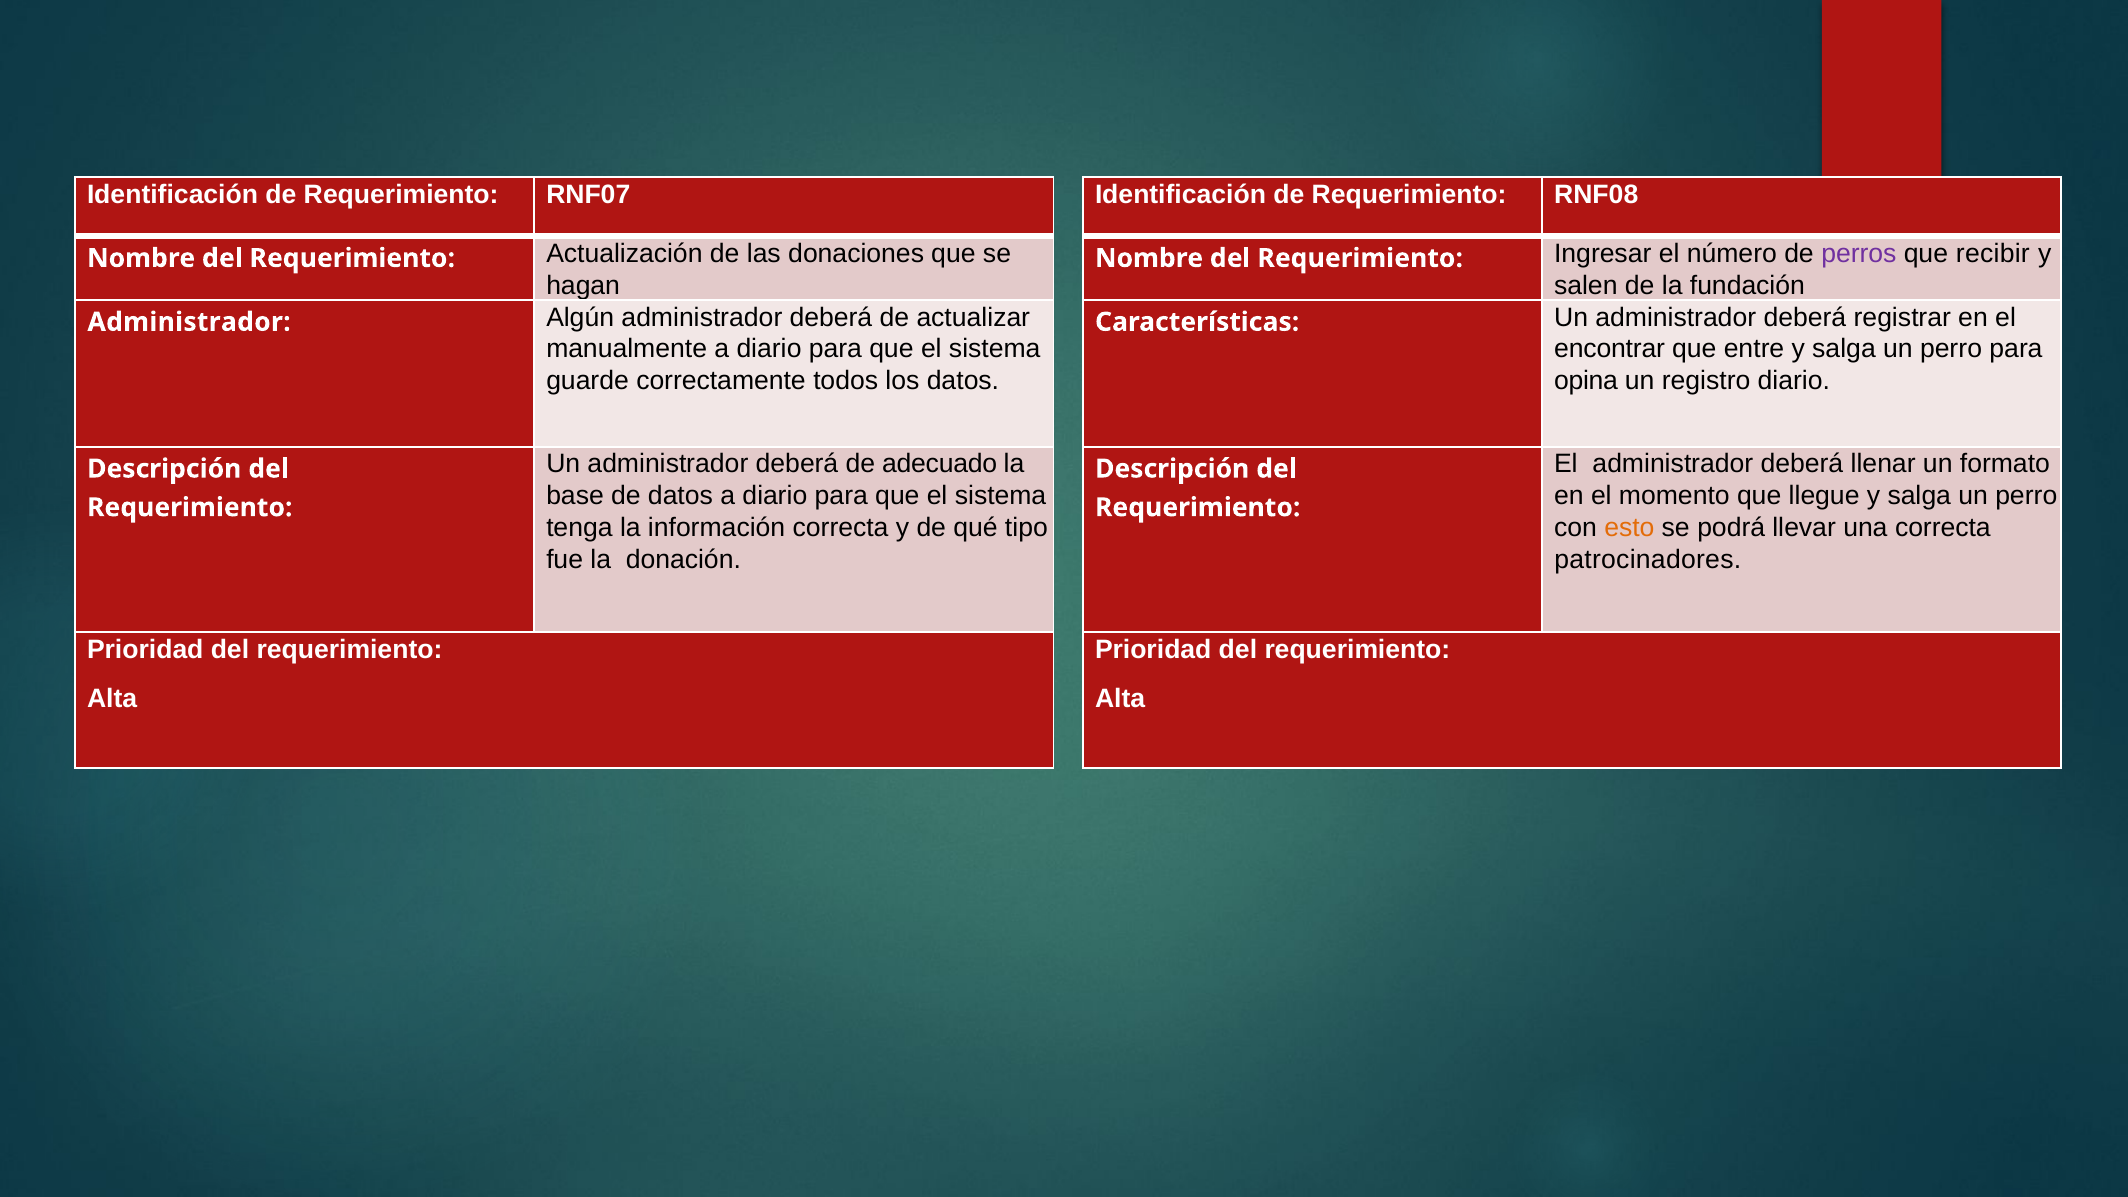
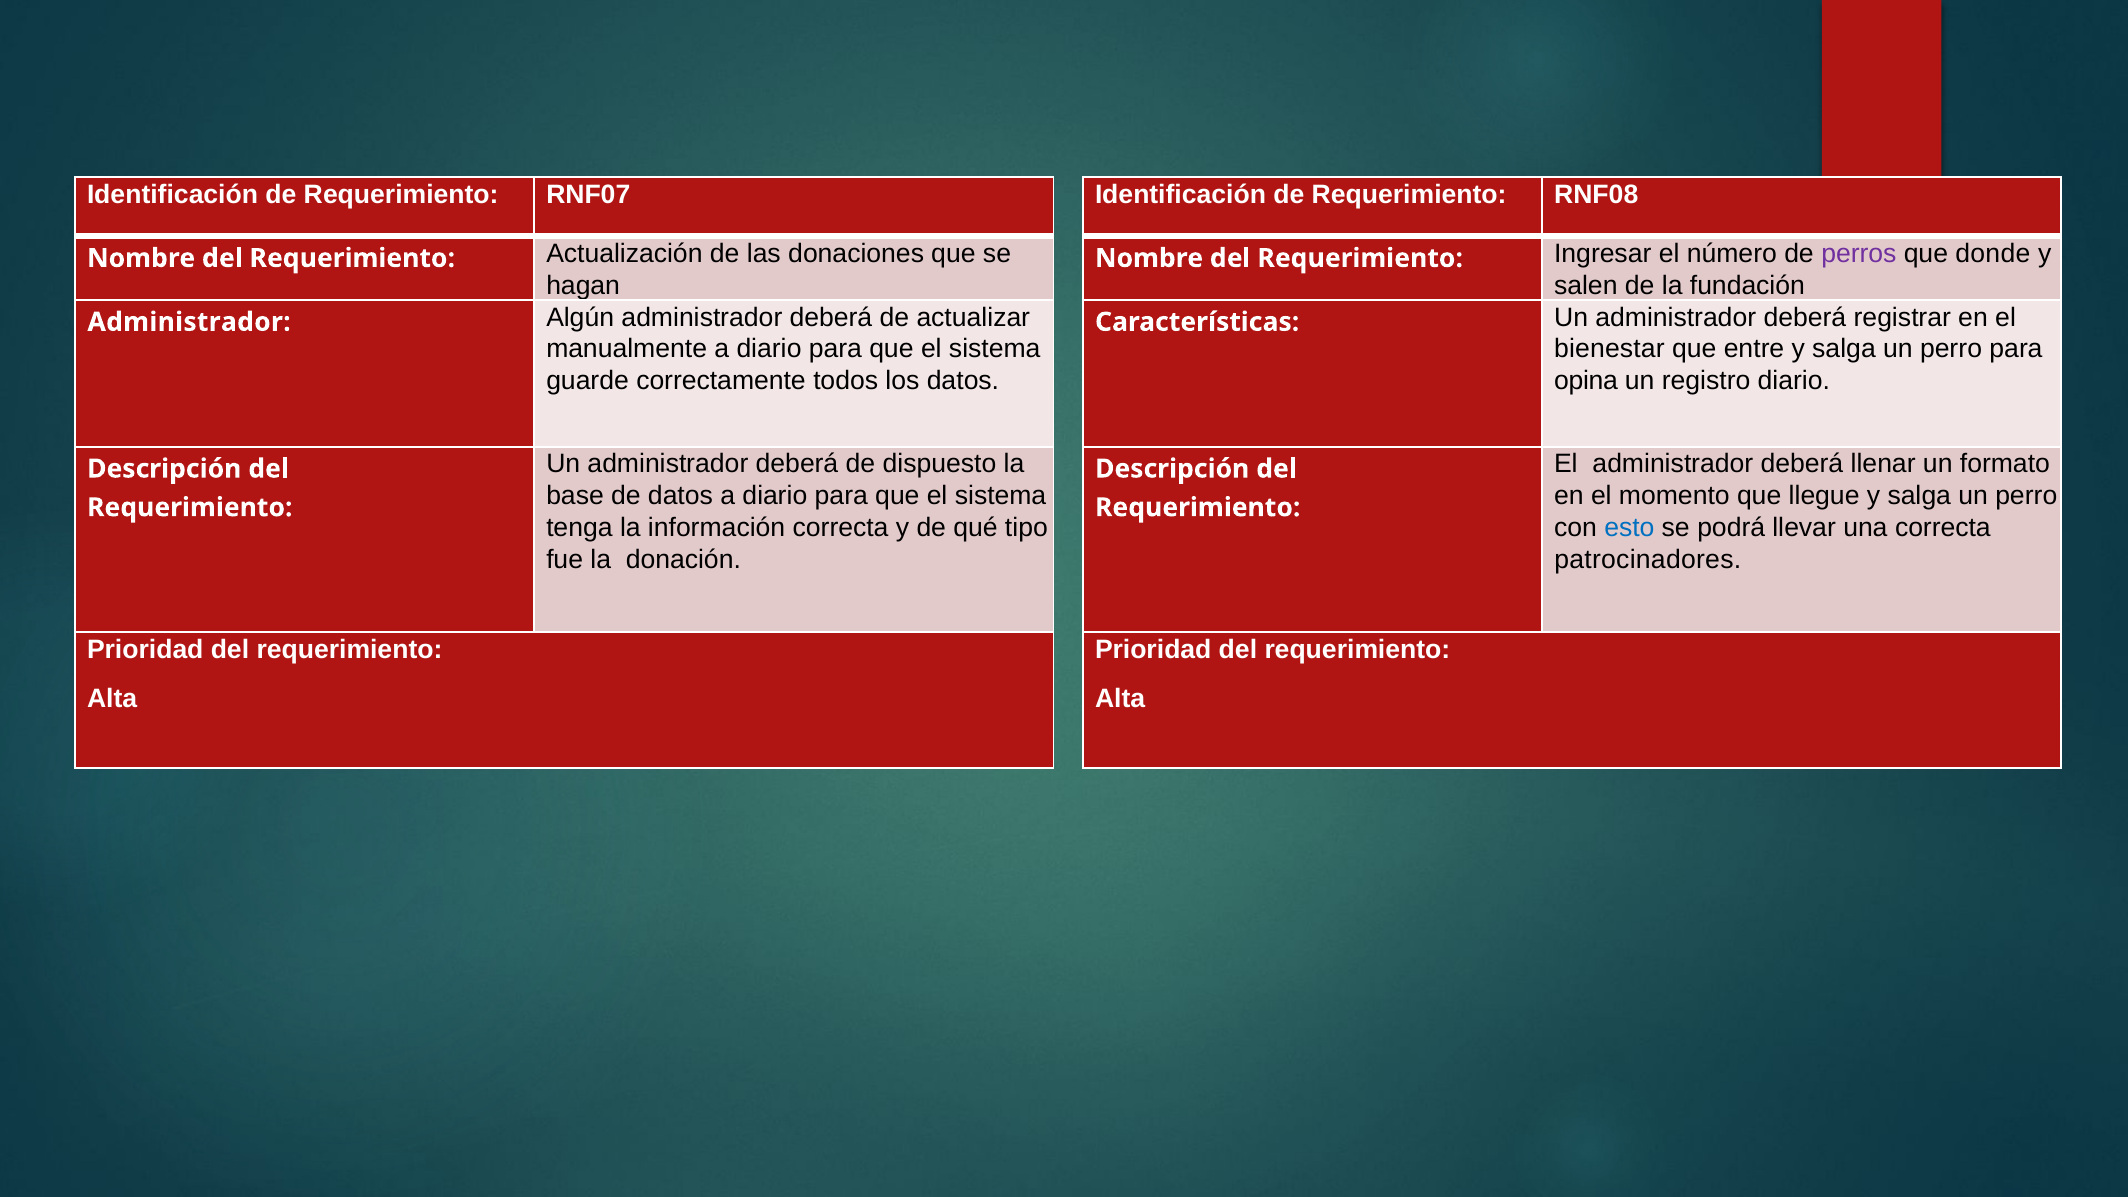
recibir: recibir -> donde (1993, 253)
encontrar: encontrar -> bienestar (1609, 349)
adecuado: adecuado -> dispuesto (940, 464)
esto colour: orange -> blue (1629, 528)
